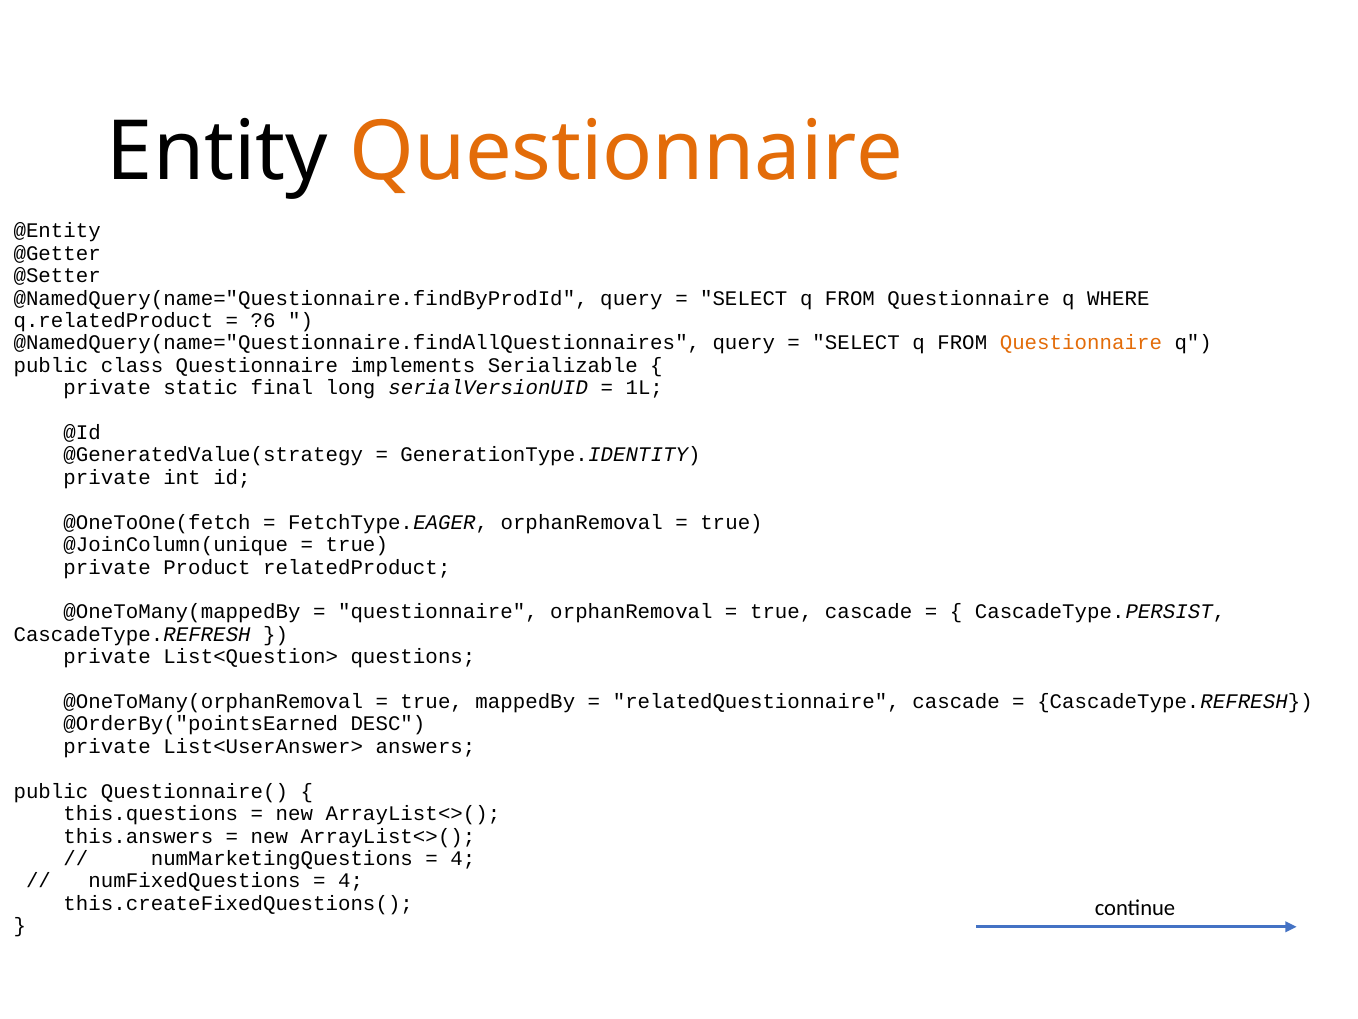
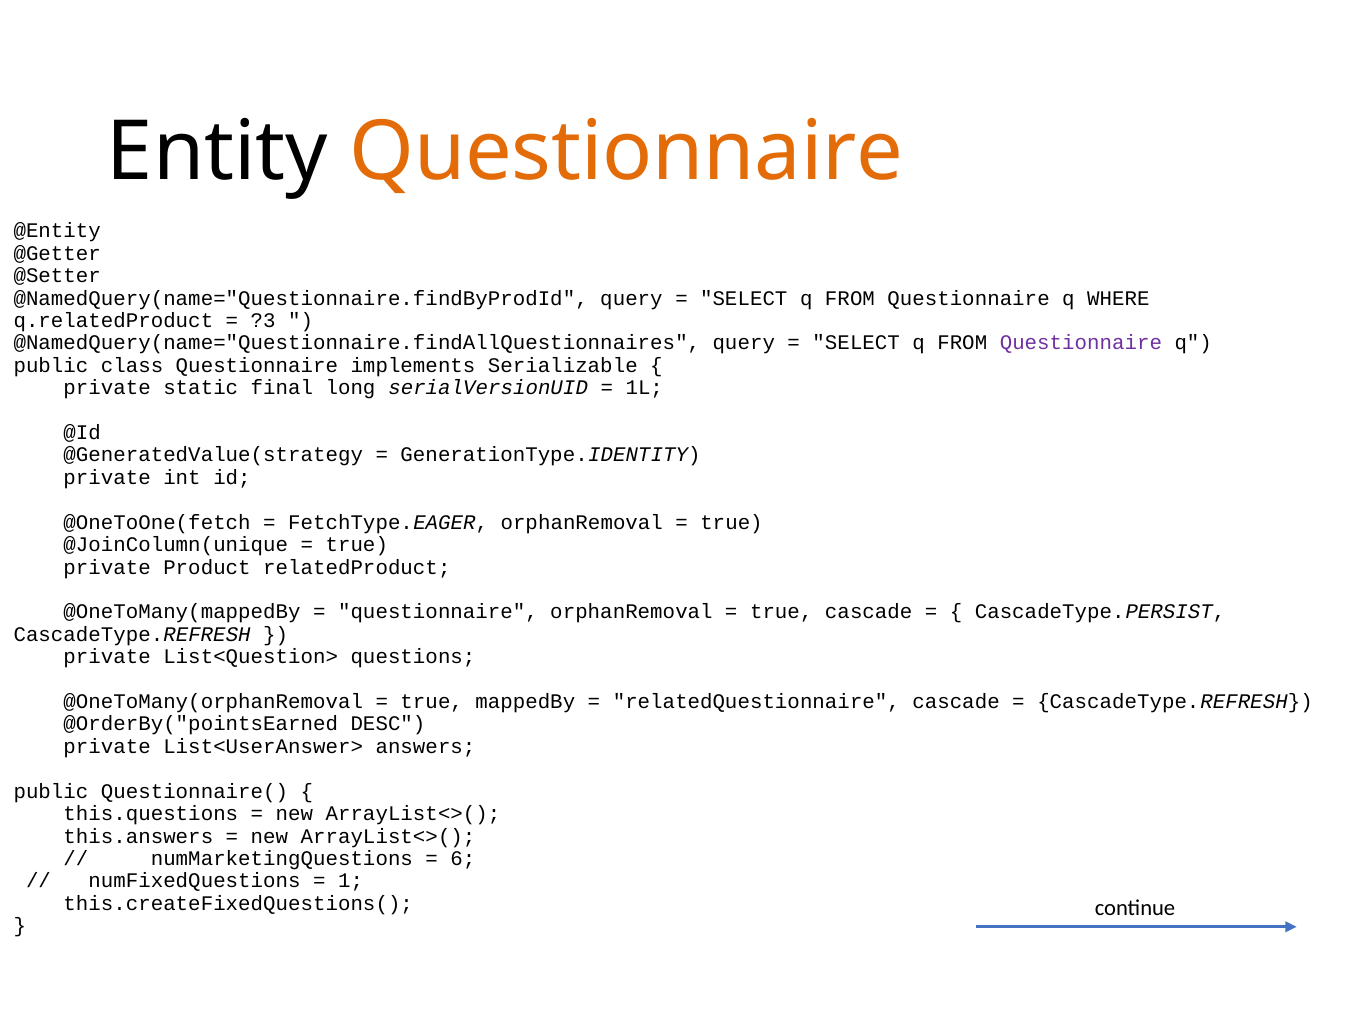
?6: ?6 -> ?3 (263, 321)
Questionnaire colour: orange -> purple (1081, 343)
4: 4 -> 6 (463, 858)
4: 4 -> 1 (351, 881)
